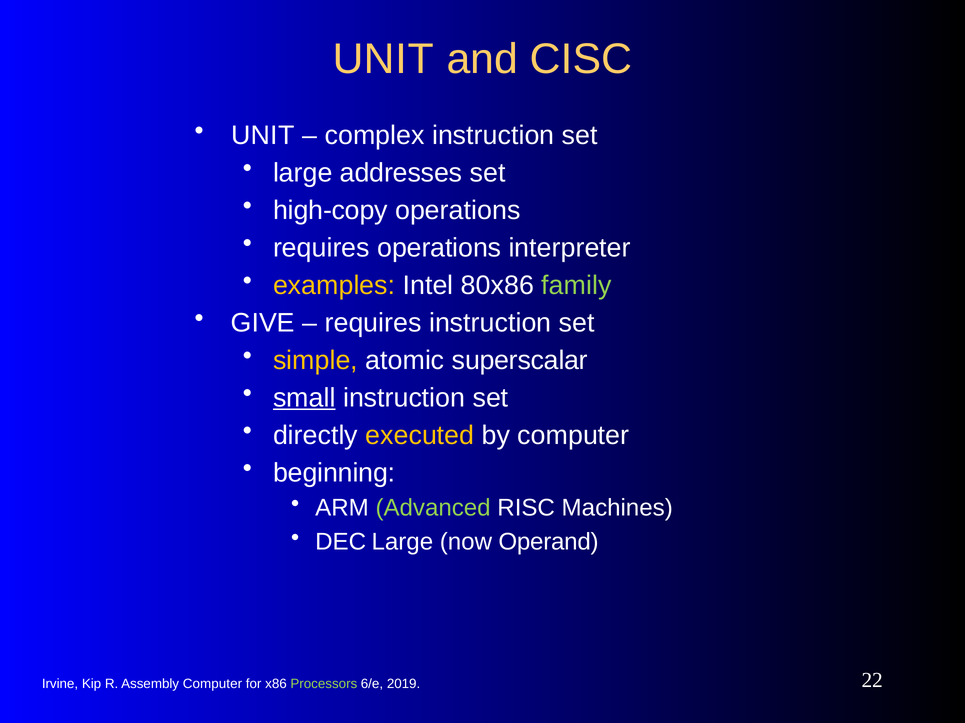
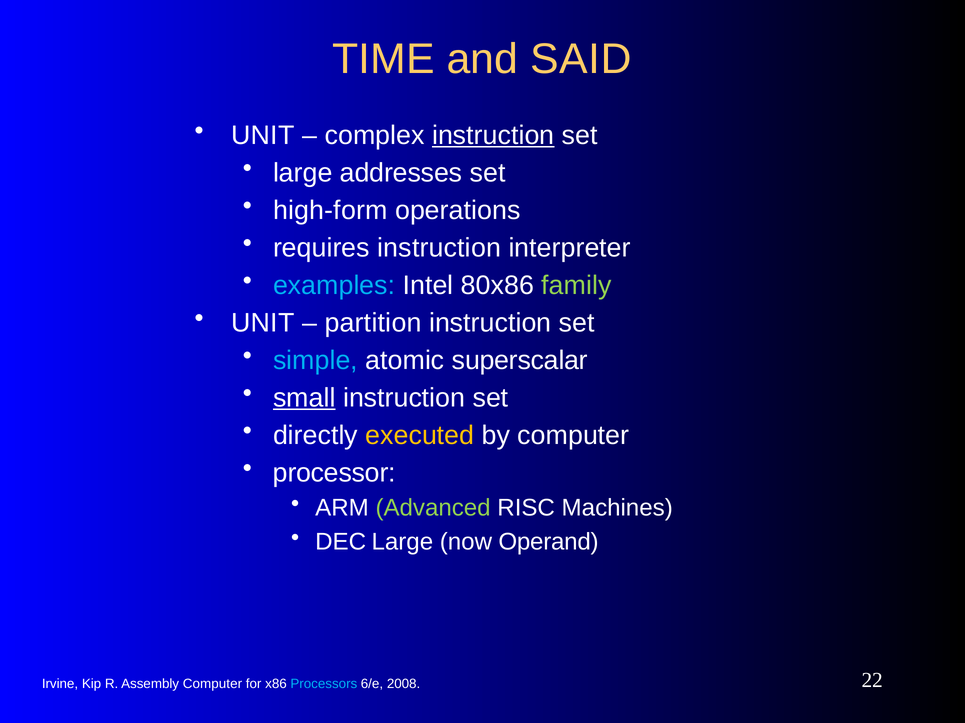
UNIT: UNIT -> TIME (383, 59)
CISC: CISC -> SAID (581, 59)
instruction underline: none -> present (493, 135)
high-copy: high-copy -> high-form (330, 210)
requires operations: operations -> instruction (439, 248)
examples colour: yellow -> light blue (334, 286)
GIVE: GIVE -> UNIT (263, 323)
requires: requires -> partition (373, 323)
simple colour: yellow -> light blue (315, 361)
beginning: beginning -> processor (334, 473)
Processors colour: light green -> light blue (324, 684)
2019: 2019 -> 2008 (404, 684)
